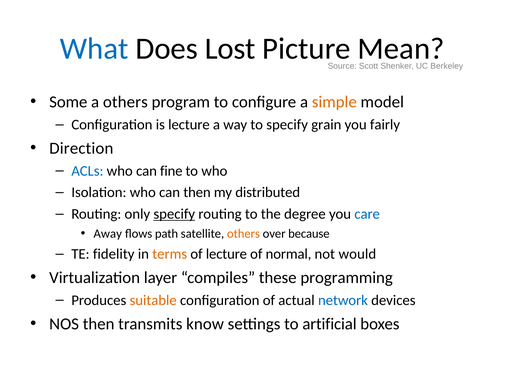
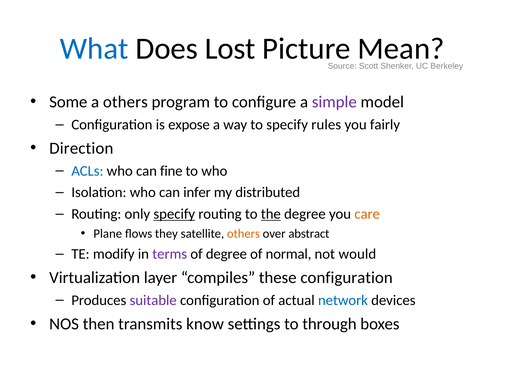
simple colour: orange -> purple (334, 102)
is lecture: lecture -> expose (189, 125)
grain: grain -> rules (326, 125)
can then: then -> infer (197, 193)
the underline: none -> present (271, 214)
care colour: blue -> orange (367, 214)
Away: Away -> Plane (108, 234)
path: path -> they (166, 234)
because: because -> abstract (309, 234)
fidelity: fidelity -> modify (114, 255)
terms colour: orange -> purple (170, 255)
of lecture: lecture -> degree (226, 255)
these programming: programming -> configuration (347, 278)
suitable colour: orange -> purple (153, 301)
artificial: artificial -> through (329, 324)
